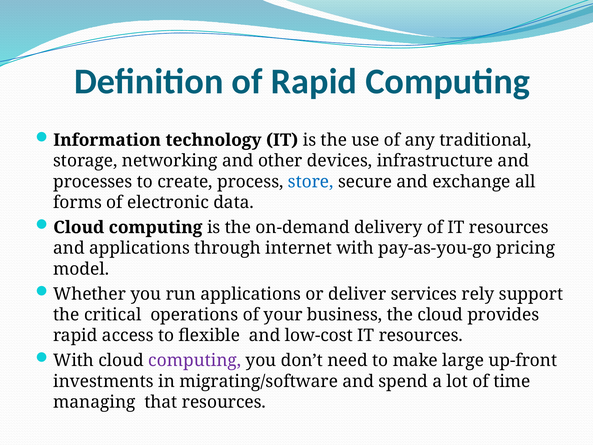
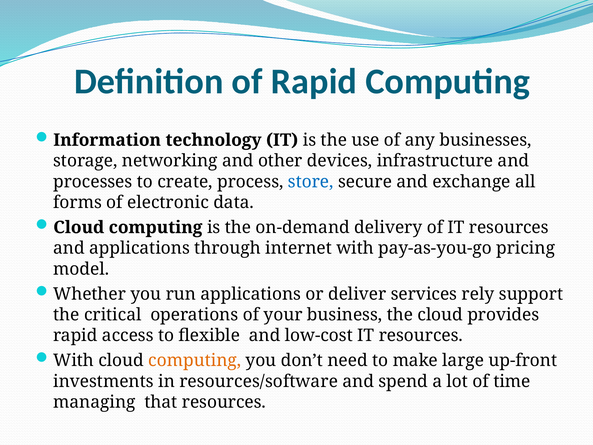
traditional: traditional -> businesses (486, 140)
computing colour: purple -> orange (195, 360)
migrating/software: migrating/software -> resources/software (259, 381)
